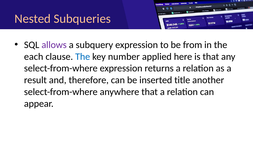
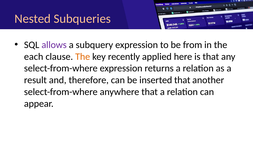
The colour: blue -> orange (83, 57)
number: number -> recently (124, 57)
inserted title: title -> that (182, 80)
